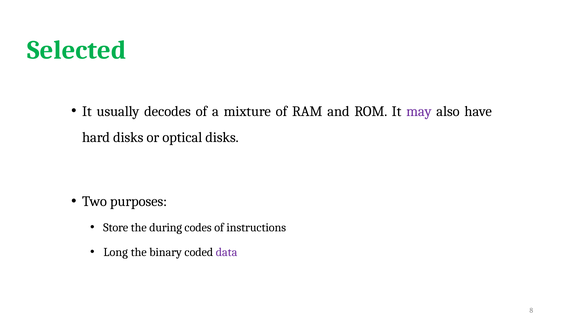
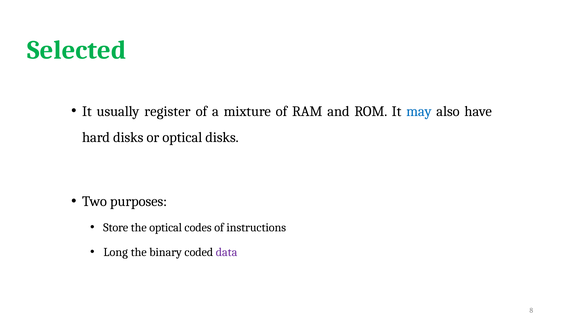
decodes: decodes -> register (167, 111)
may colour: purple -> blue (419, 111)
the during: during -> optical (166, 227)
